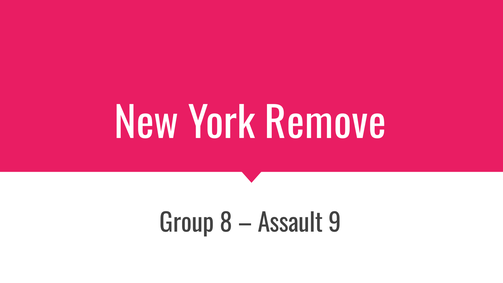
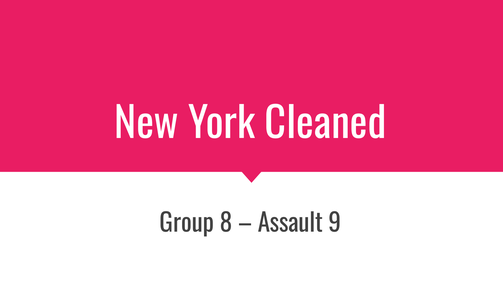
Remove: Remove -> Cleaned (325, 124)
